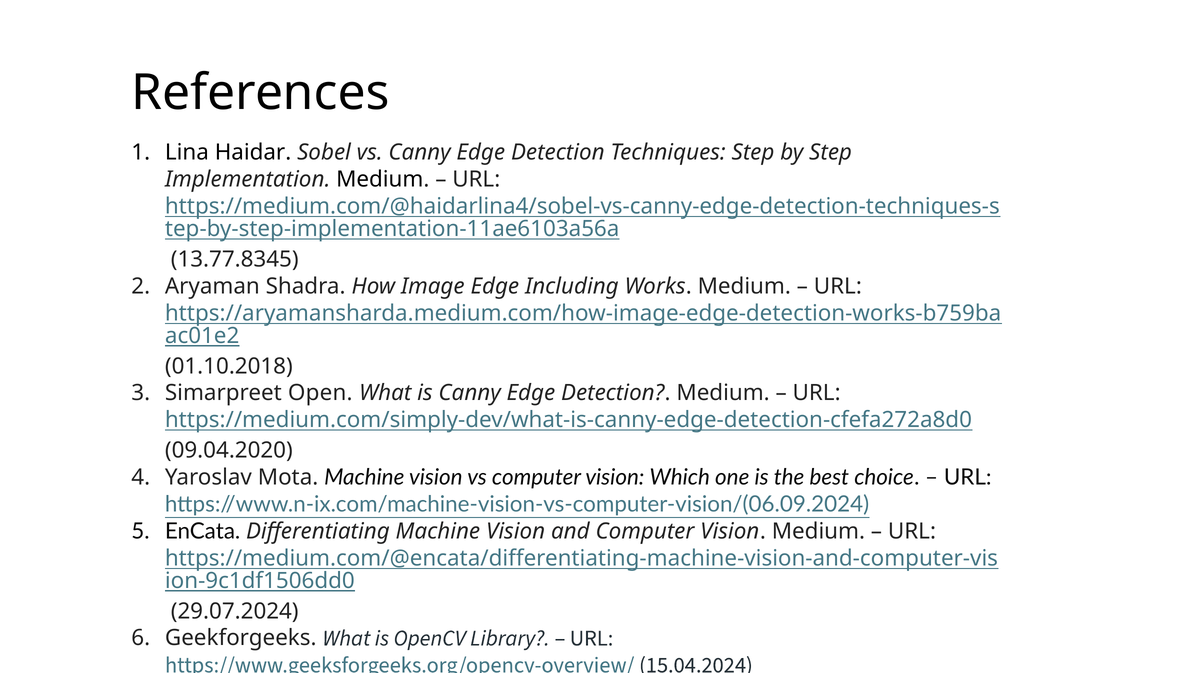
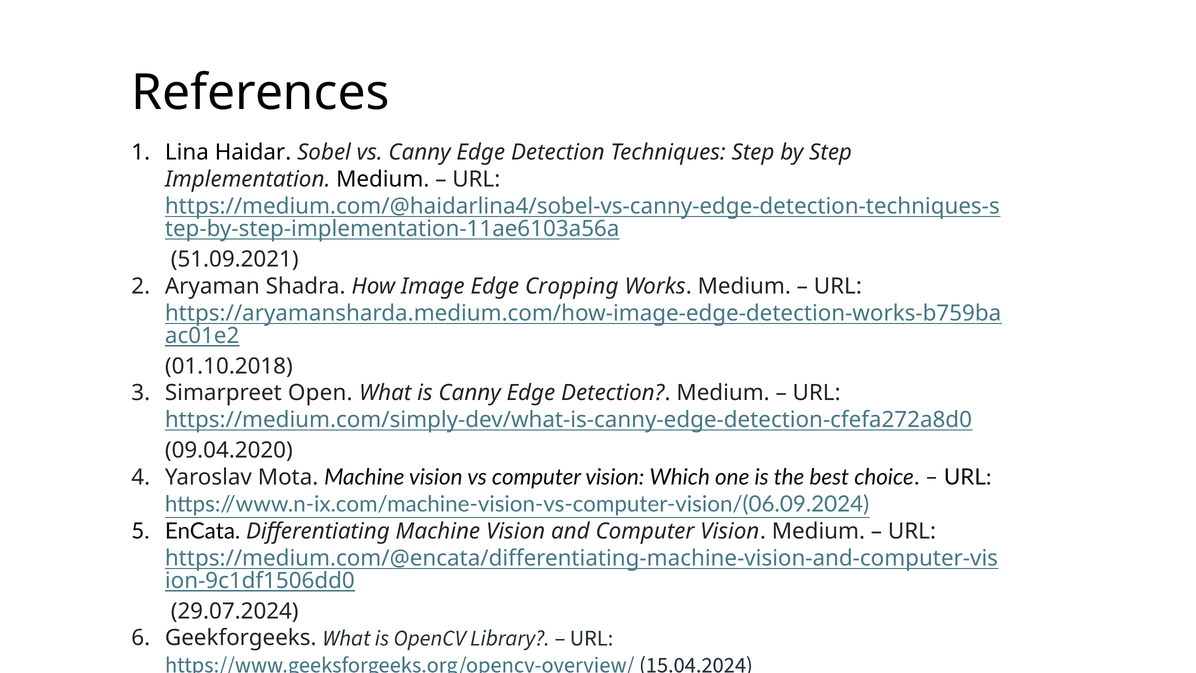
13.77.8345: 13.77.8345 -> 51.09.2021 (235, 259)
Including: Including -> Cropping (572, 286)
